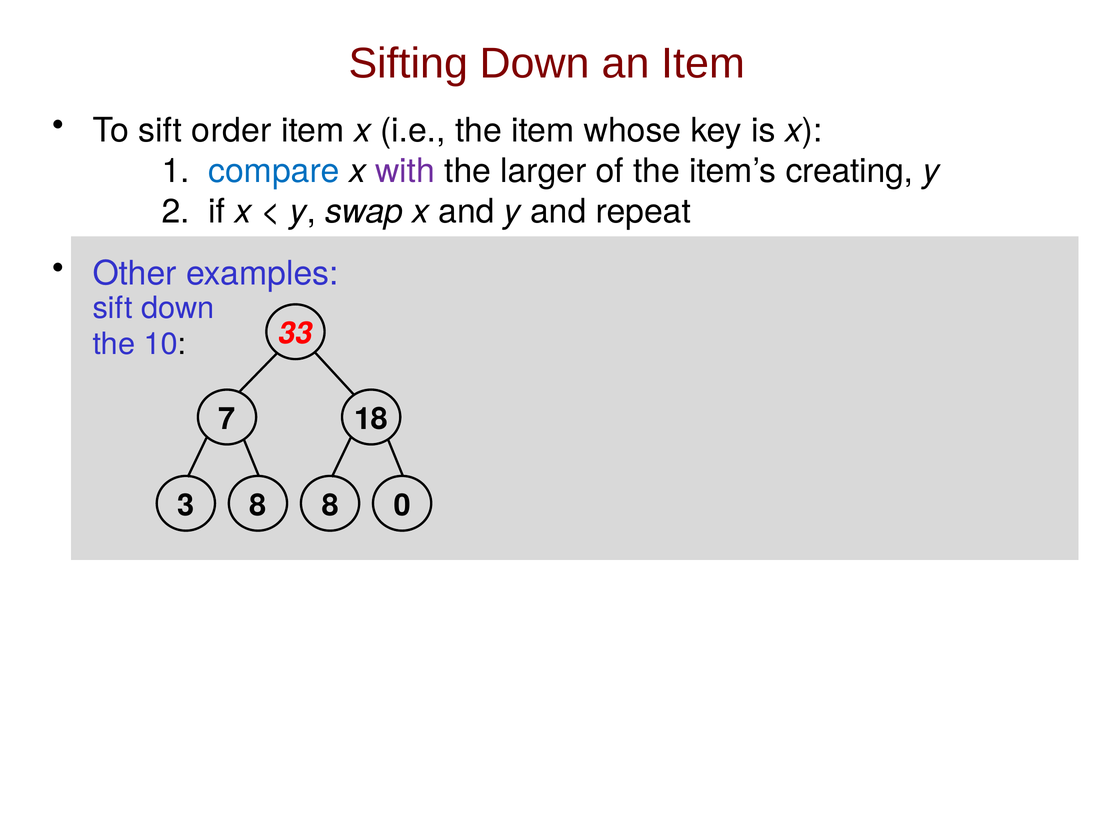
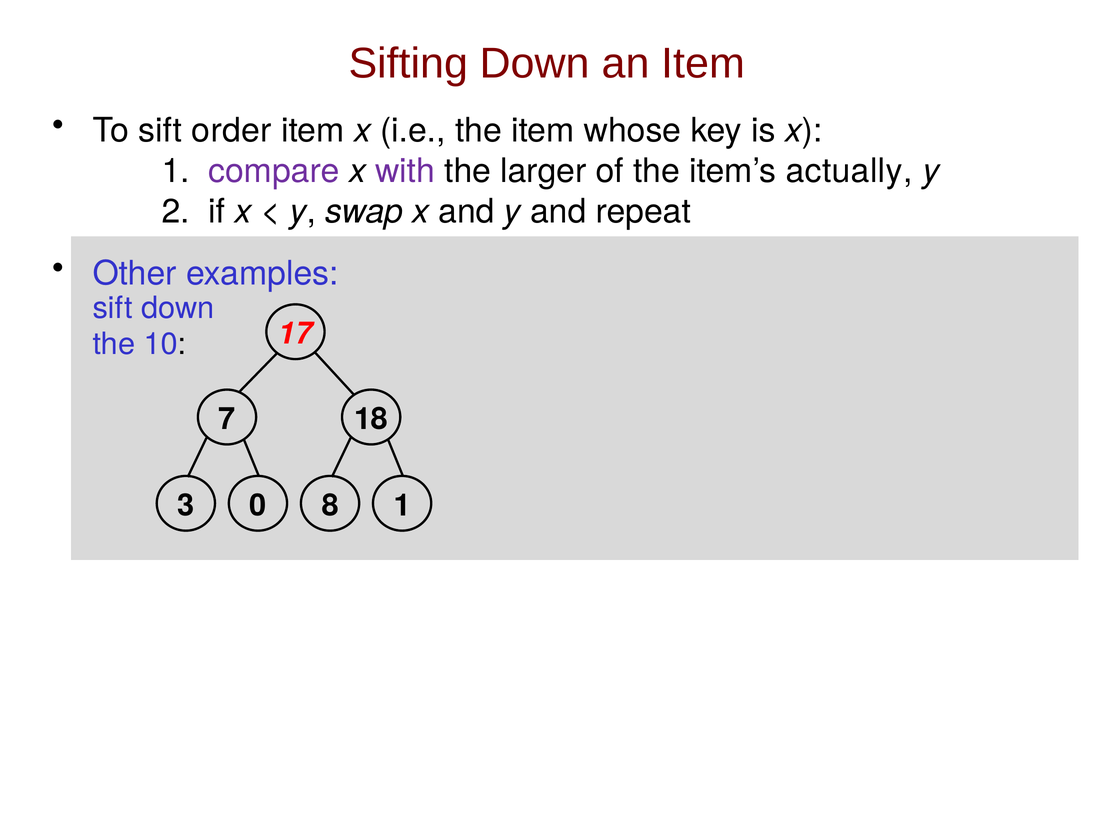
compare colour: blue -> purple (274, 171)
creating: creating -> actually (849, 171)
33: 33 -> 17 (295, 334)
3 8: 8 -> 0 (258, 506)
8 0: 0 -> 1 (402, 506)
